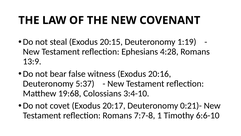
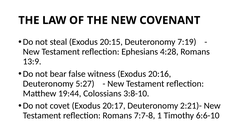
1:19: 1:19 -> 7:19 (187, 42)
5:37: 5:37 -> 5:27 (85, 83)
19:68: 19:68 -> 19:44 (70, 93)
3:4-10: 3:4-10 -> 3:8-10 (136, 93)
0:21)-: 0:21)- -> 2:21)- (191, 105)
